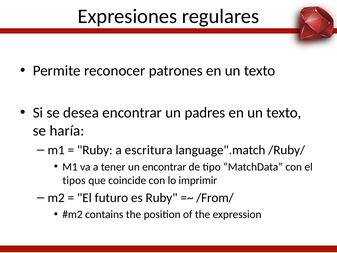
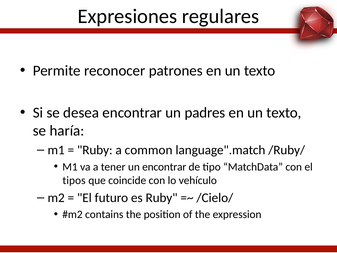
escritura: escritura -> common (149, 150)
imprimir: imprimir -> vehículo (198, 180)
/From/: /From/ -> /Cielo/ (215, 198)
